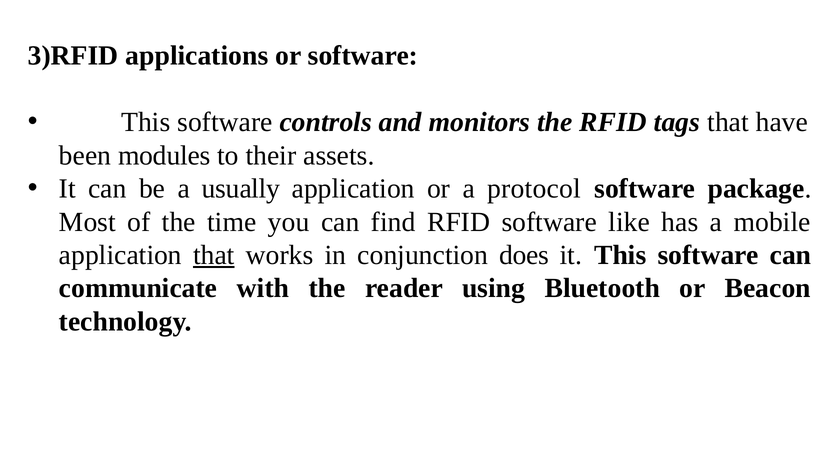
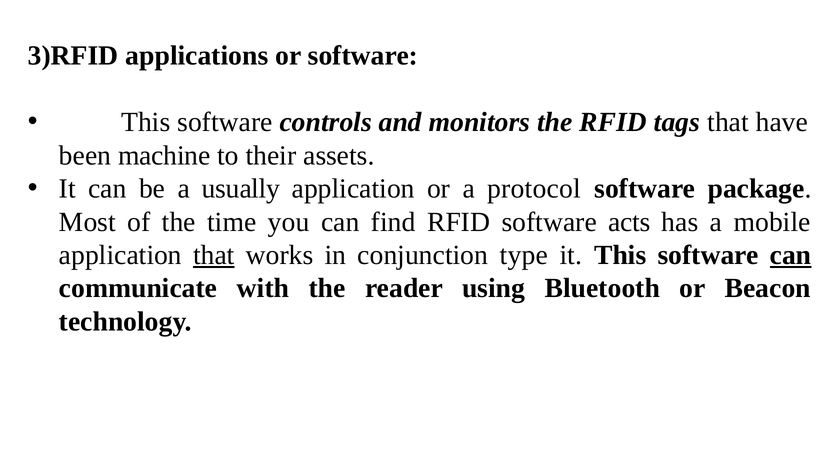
modules: modules -> machine (164, 155)
like: like -> acts (629, 222)
does: does -> type (524, 255)
can underline: none -> present (791, 255)
